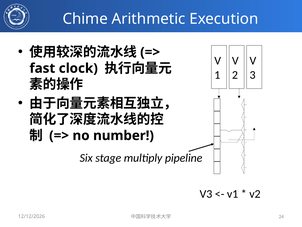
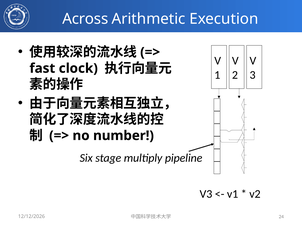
Chime: Chime -> Across (85, 19)
